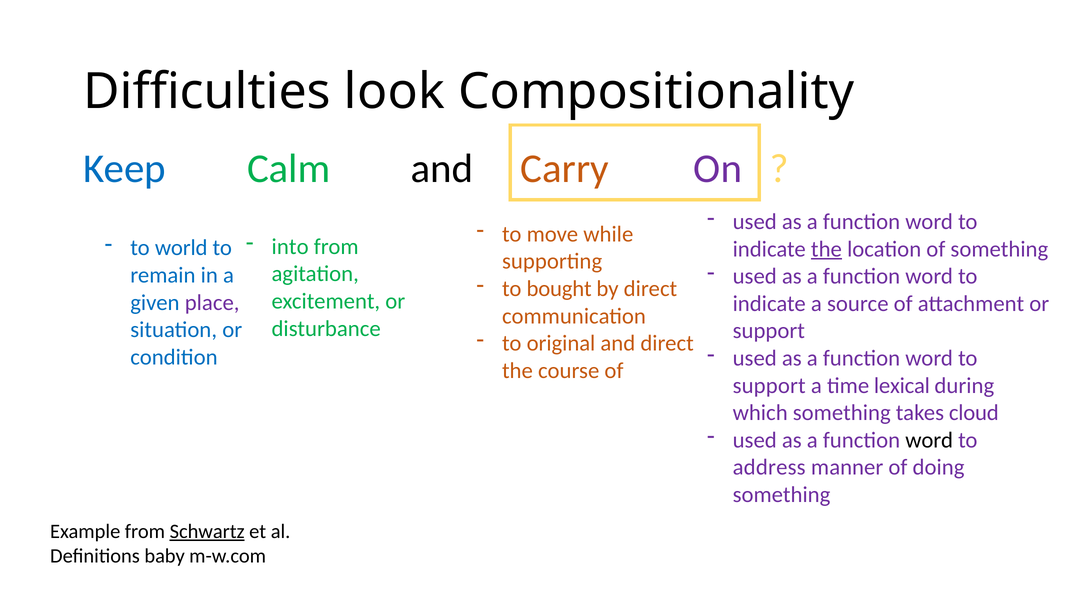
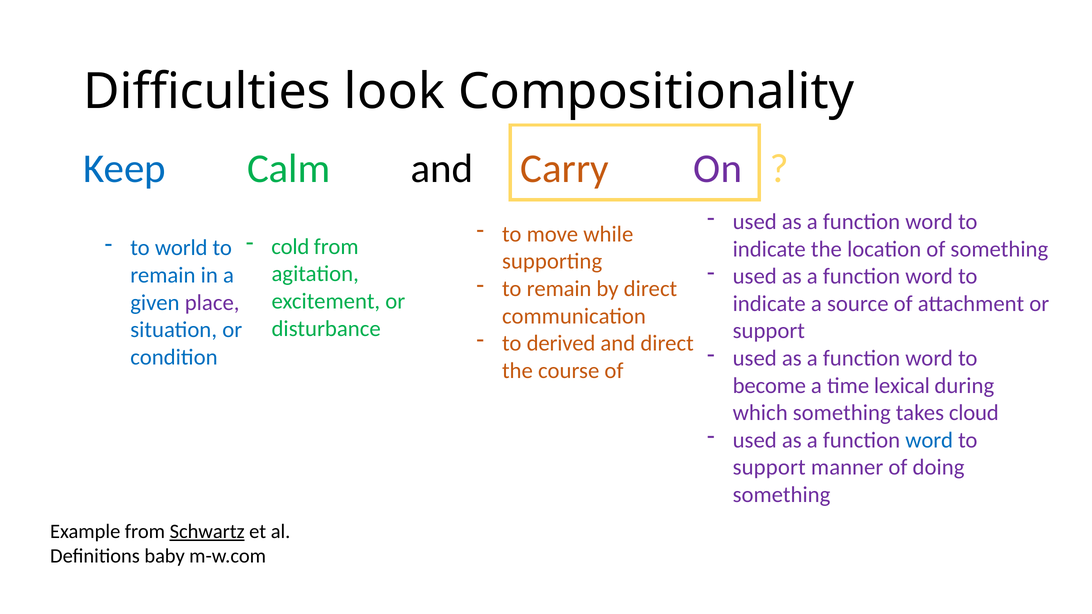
into: into -> cold (290, 247)
the underline: present -> none (826, 249)
bought: bought -> remain (559, 289)
original: original -> derived (561, 343)
support: support -> become (769, 386)
word colour: black -> blue (929, 440)
address: address -> support (769, 468)
